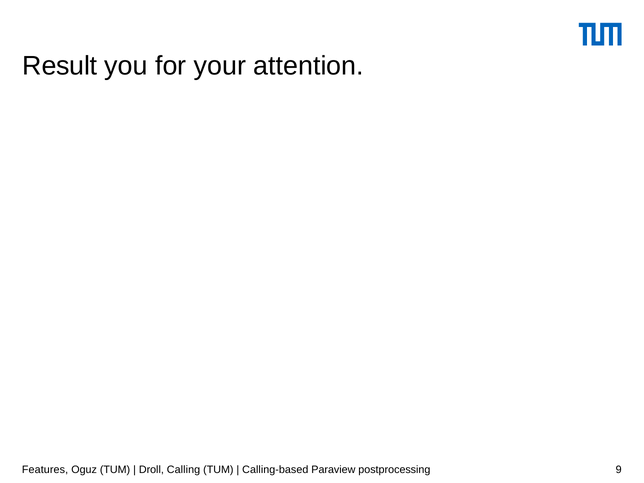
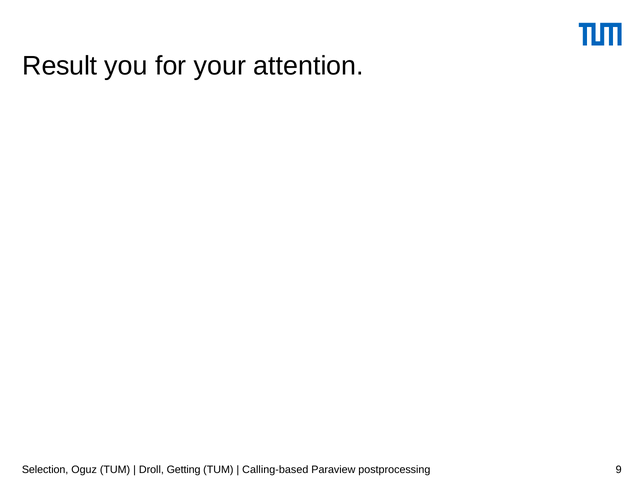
Features: Features -> Selection (45, 469)
Calling: Calling -> Getting (184, 469)
